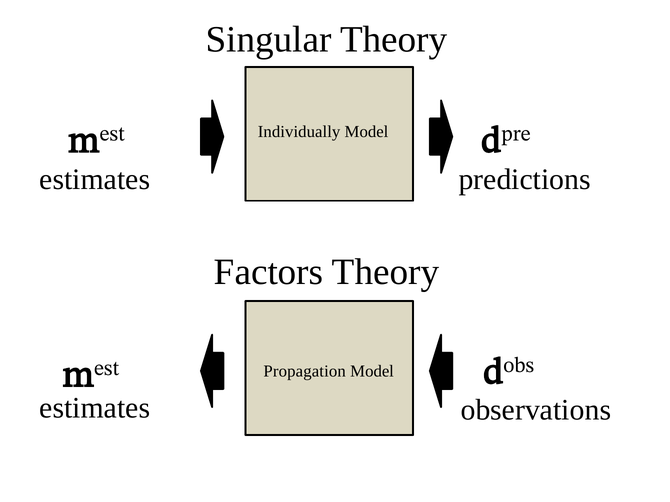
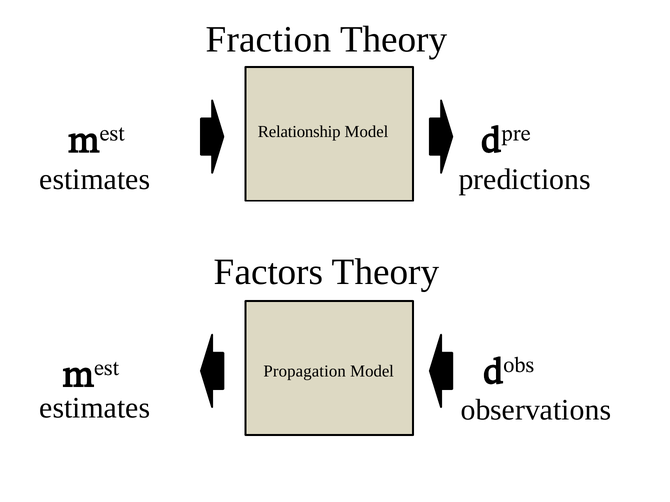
Singular: Singular -> Fraction (268, 39)
Individually: Individually -> Relationship (299, 132)
